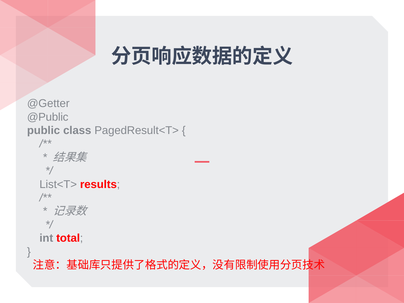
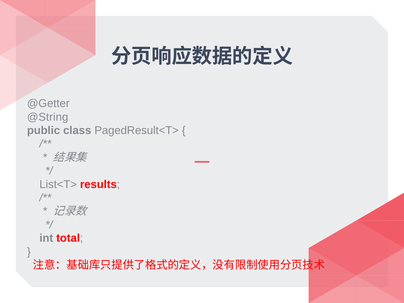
@Public: @Public -> @String (48, 117)
